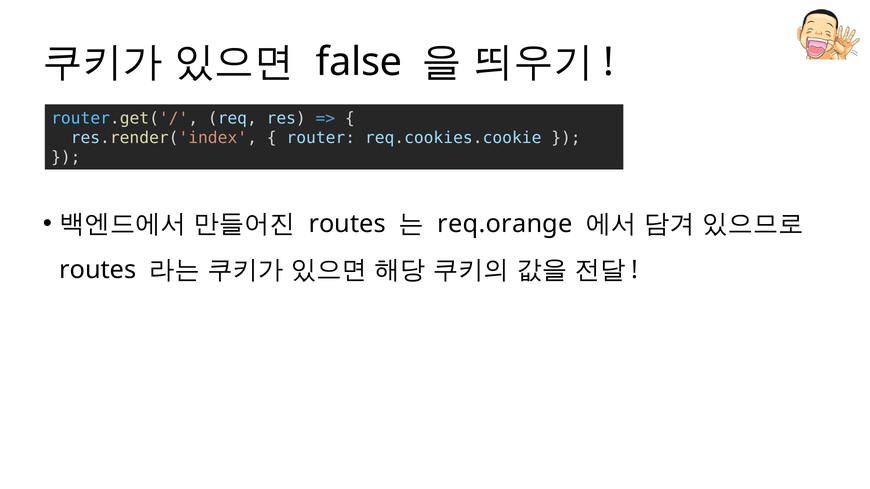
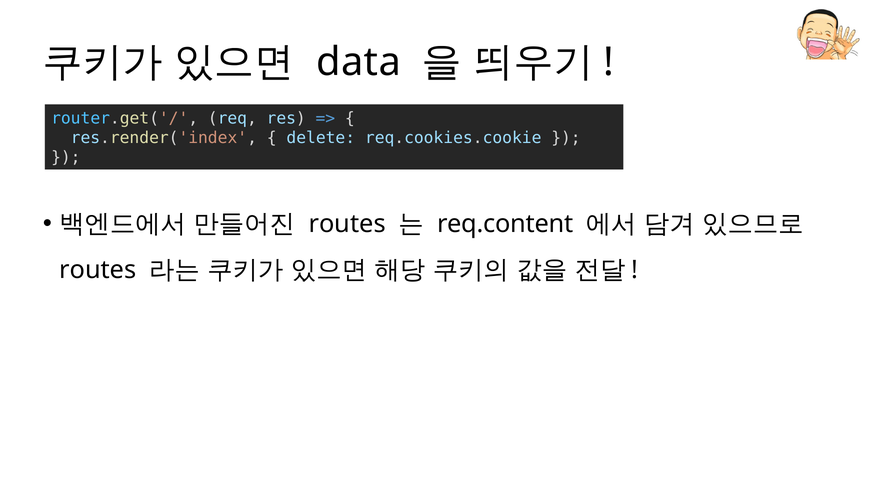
false: false -> data (359, 62)
router: router -> delete (321, 138)
req.orange: req.orange -> req.content (505, 224)
